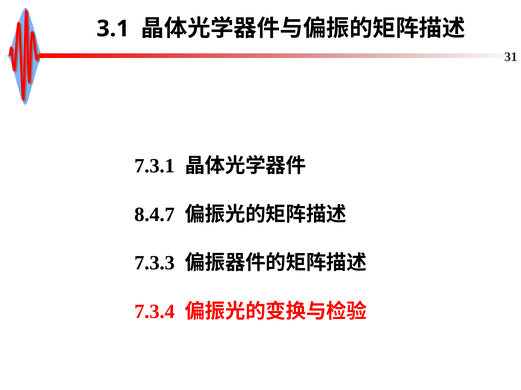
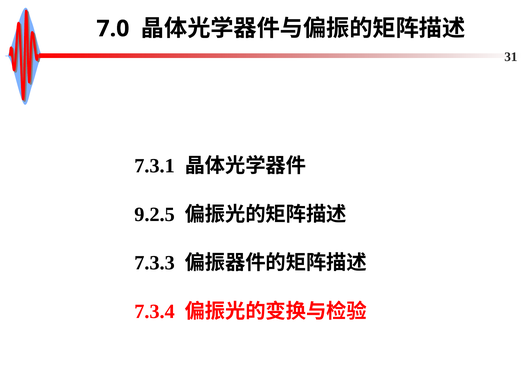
3.1: 3.1 -> 7.0 (113, 29)
8.4.7: 8.4.7 -> 9.2.5 (155, 215)
